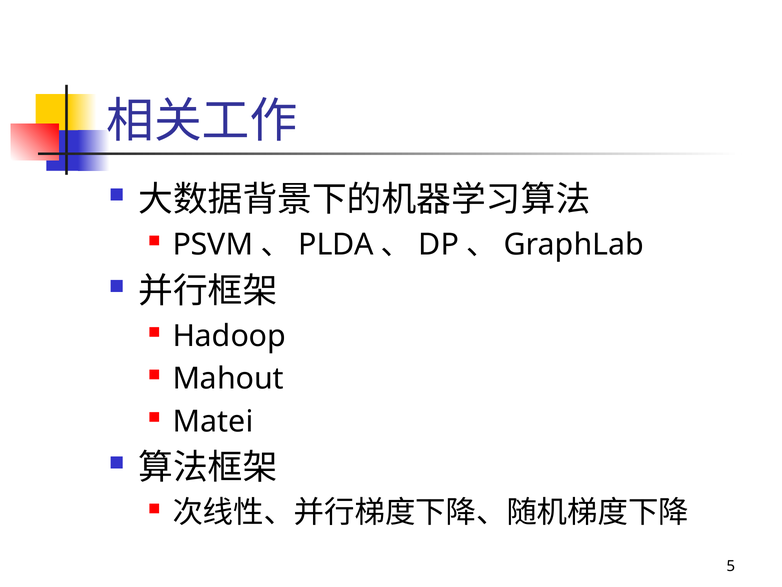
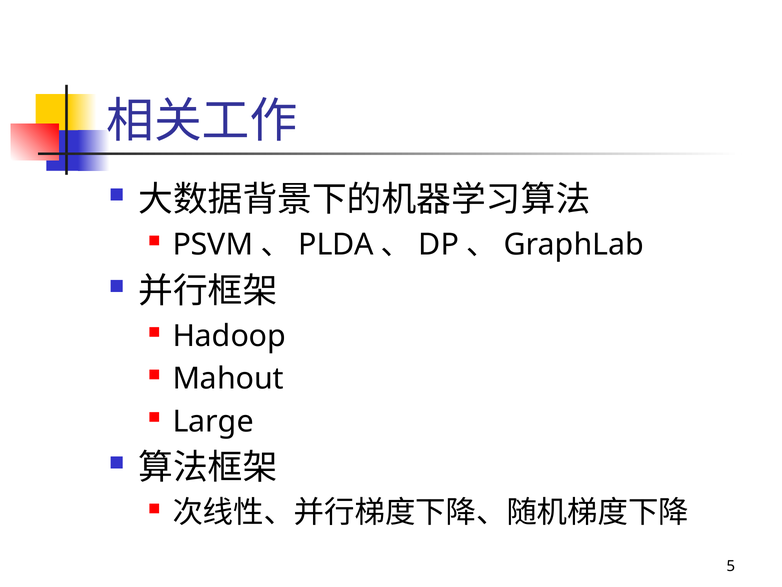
Matei: Matei -> Large (213, 421)
